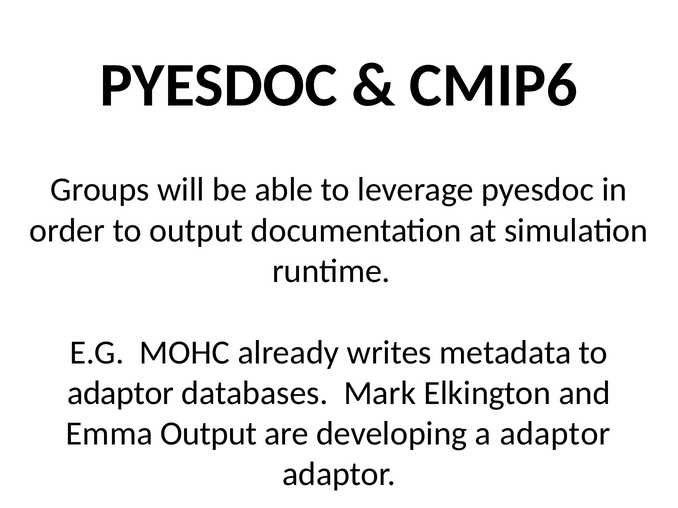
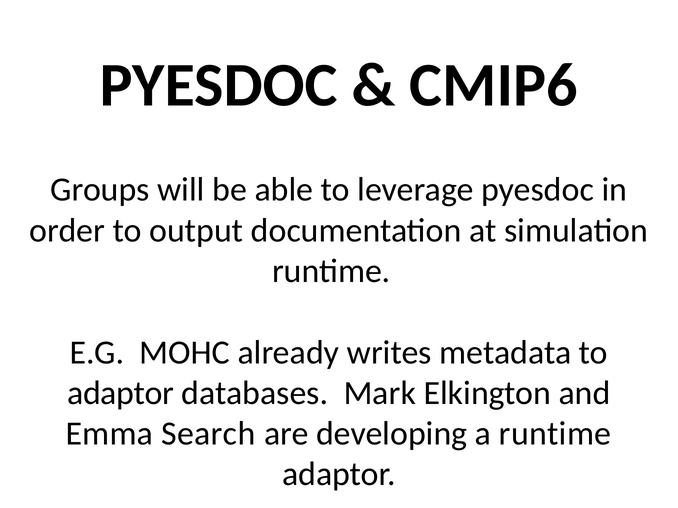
Emma Output: Output -> Search (208, 434)
a adaptor: adaptor -> runtime (555, 434)
